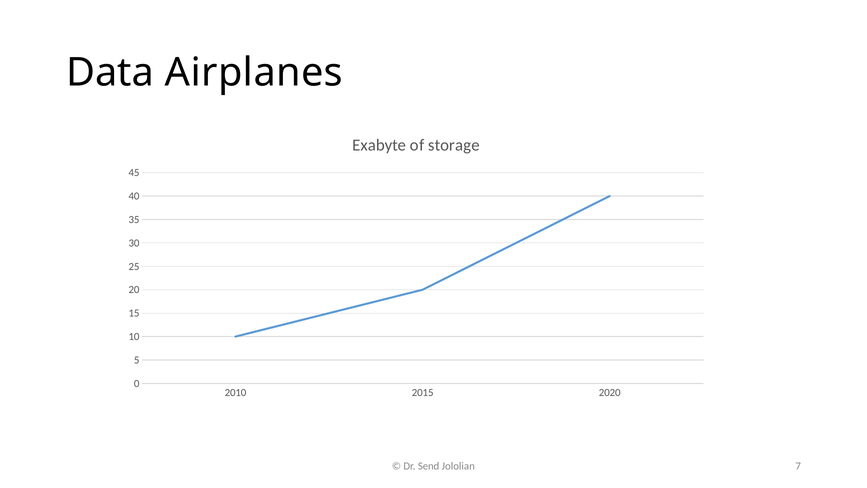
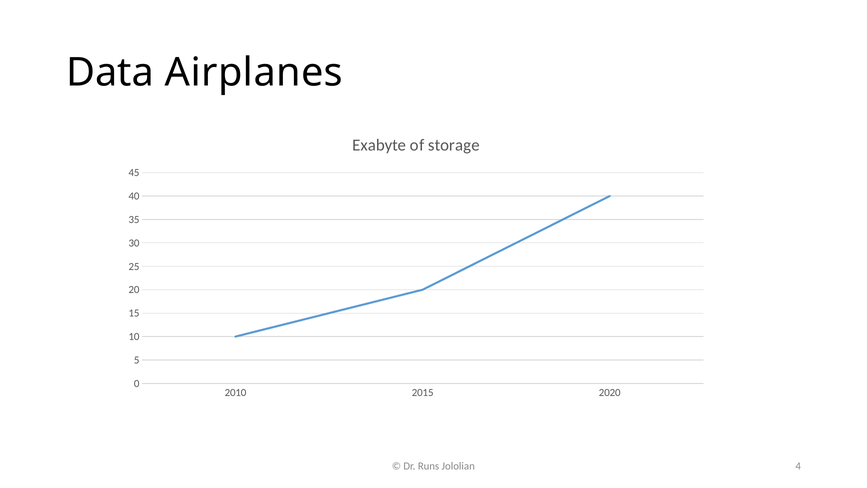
Send: Send -> Runs (429, 466)
7: 7 -> 4 (798, 466)
